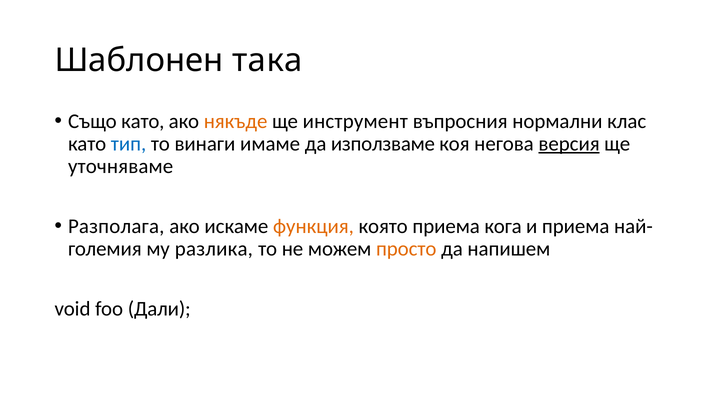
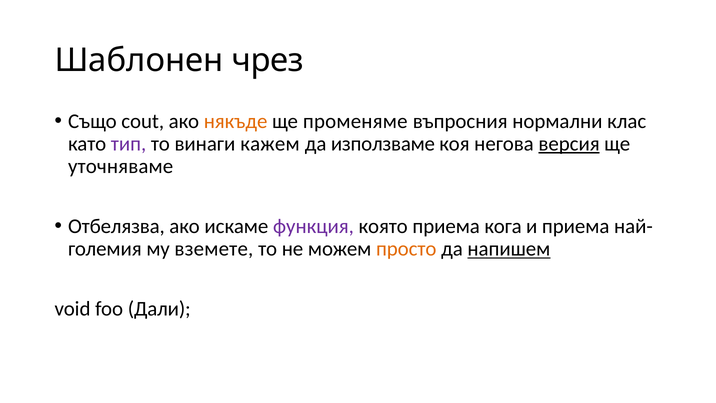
така: така -> чрез (268, 60)
Също като: като -> cout (143, 121)
инструмент: инструмент -> променяме (355, 121)
тип colour: blue -> purple (129, 144)
имаме: имаме -> кажем (270, 144)
Разполага: Разполага -> Отбелязва (116, 226)
функция colour: orange -> purple (314, 226)
разлика: разлика -> вземете (214, 249)
напишем underline: none -> present (509, 249)
